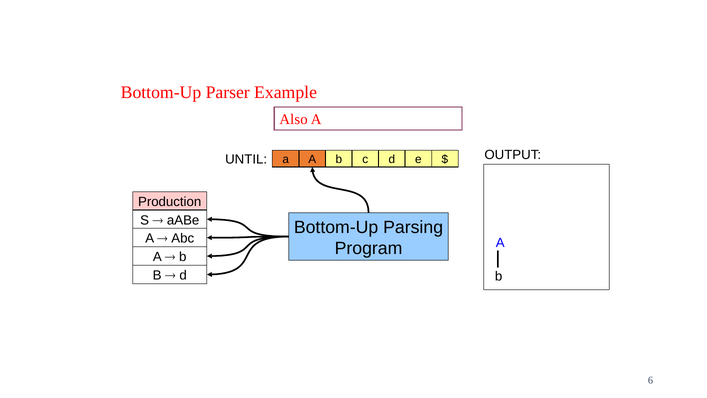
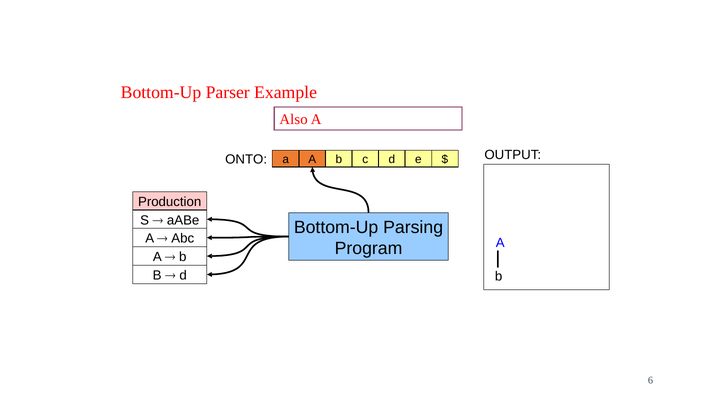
UNTIL: UNTIL -> ONTO (246, 159)
